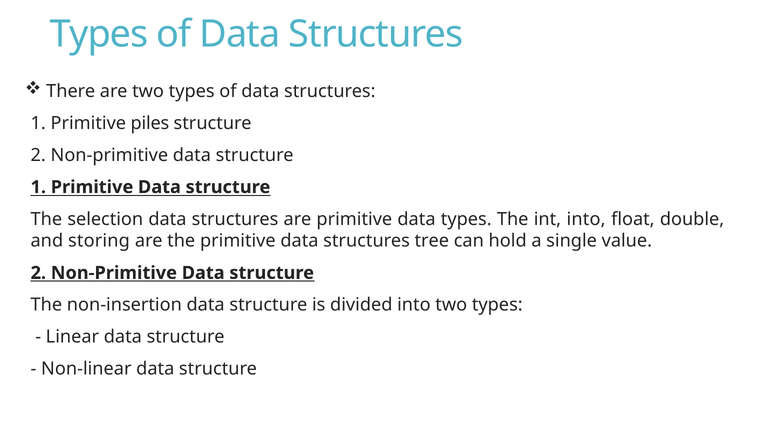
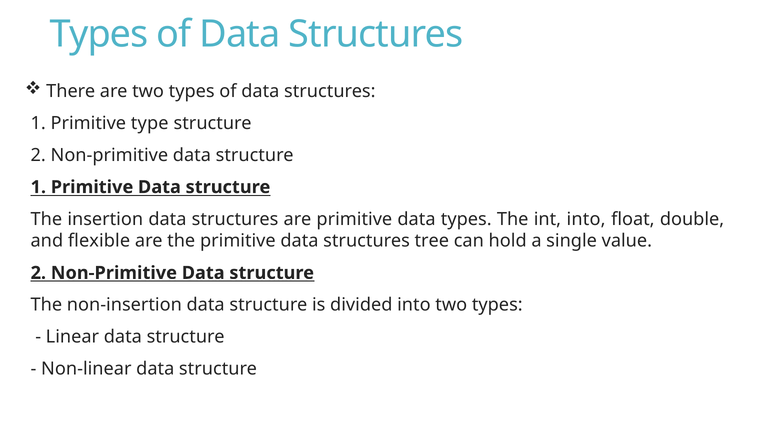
piles: piles -> type (150, 123)
selection: selection -> insertion (105, 219)
storing: storing -> flexible (99, 241)
